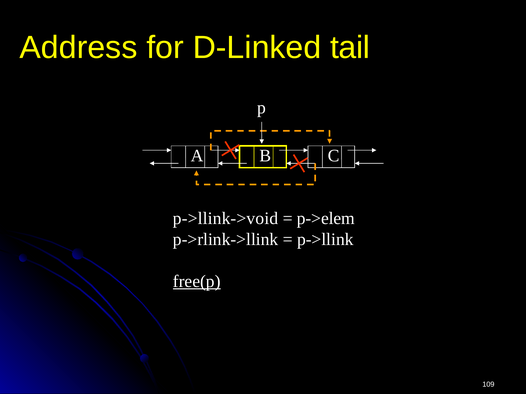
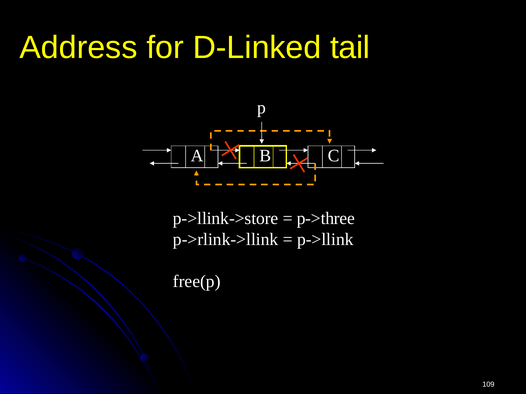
p->llink->void: p->llink->void -> p->llink->store (226, 219)
p->elem: p->elem -> p->three (326, 219)
free(p underline: present -> none (197, 282)
